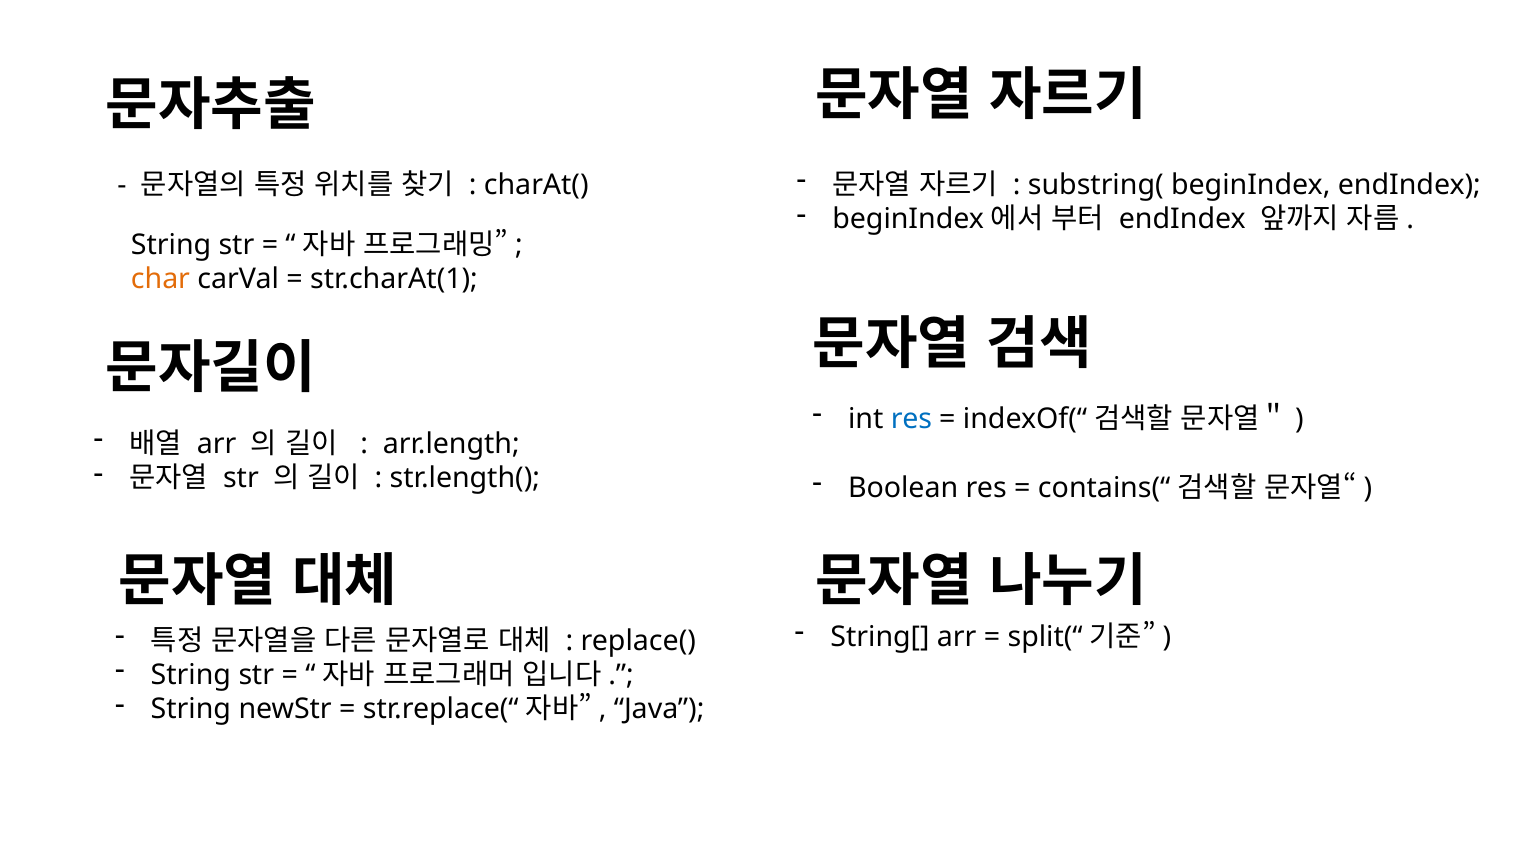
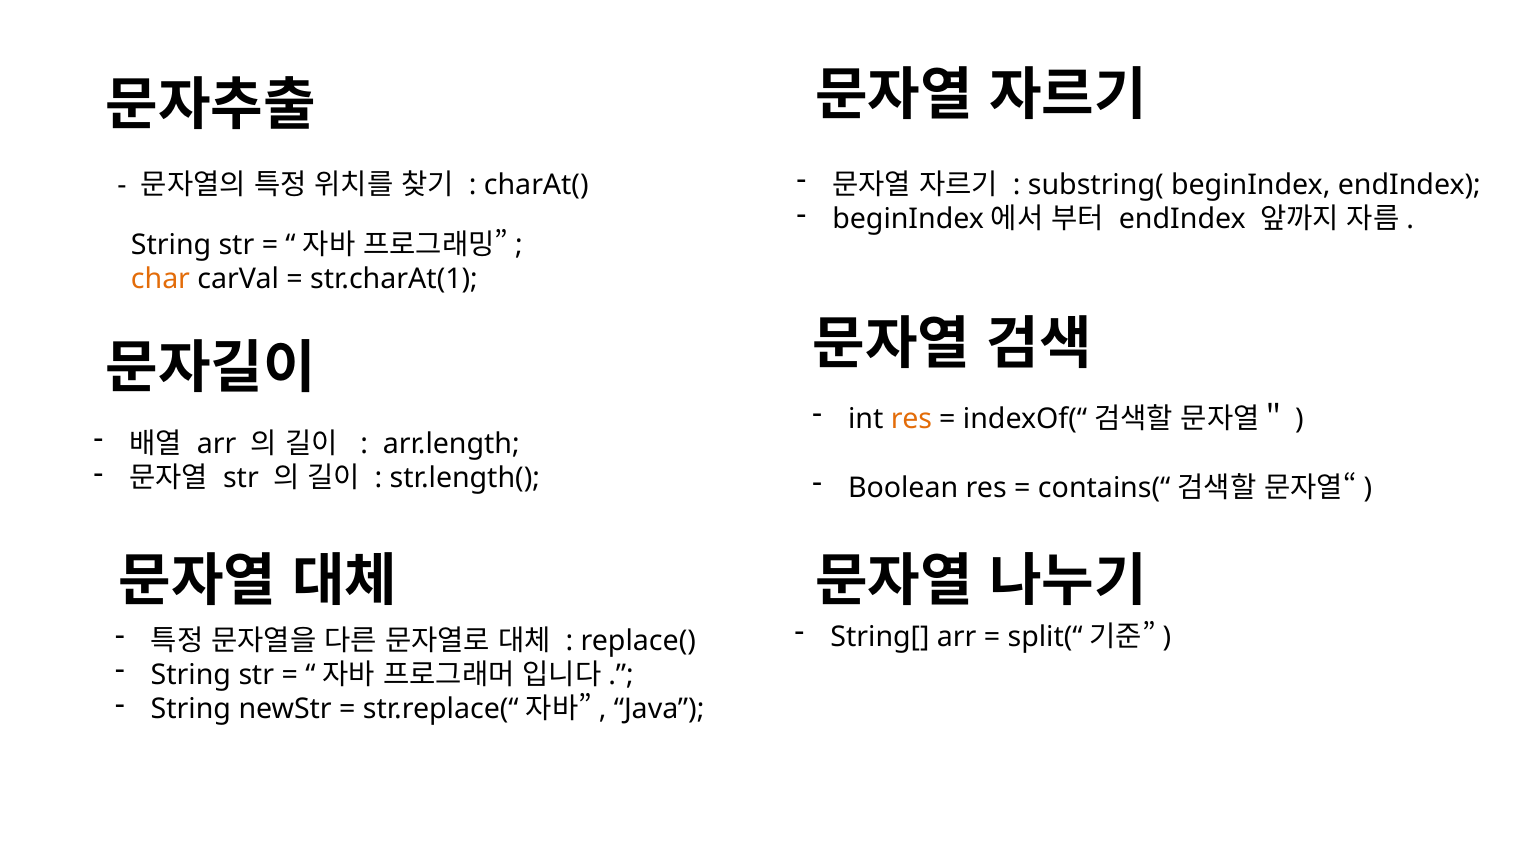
res colour: blue -> orange (911, 419)
